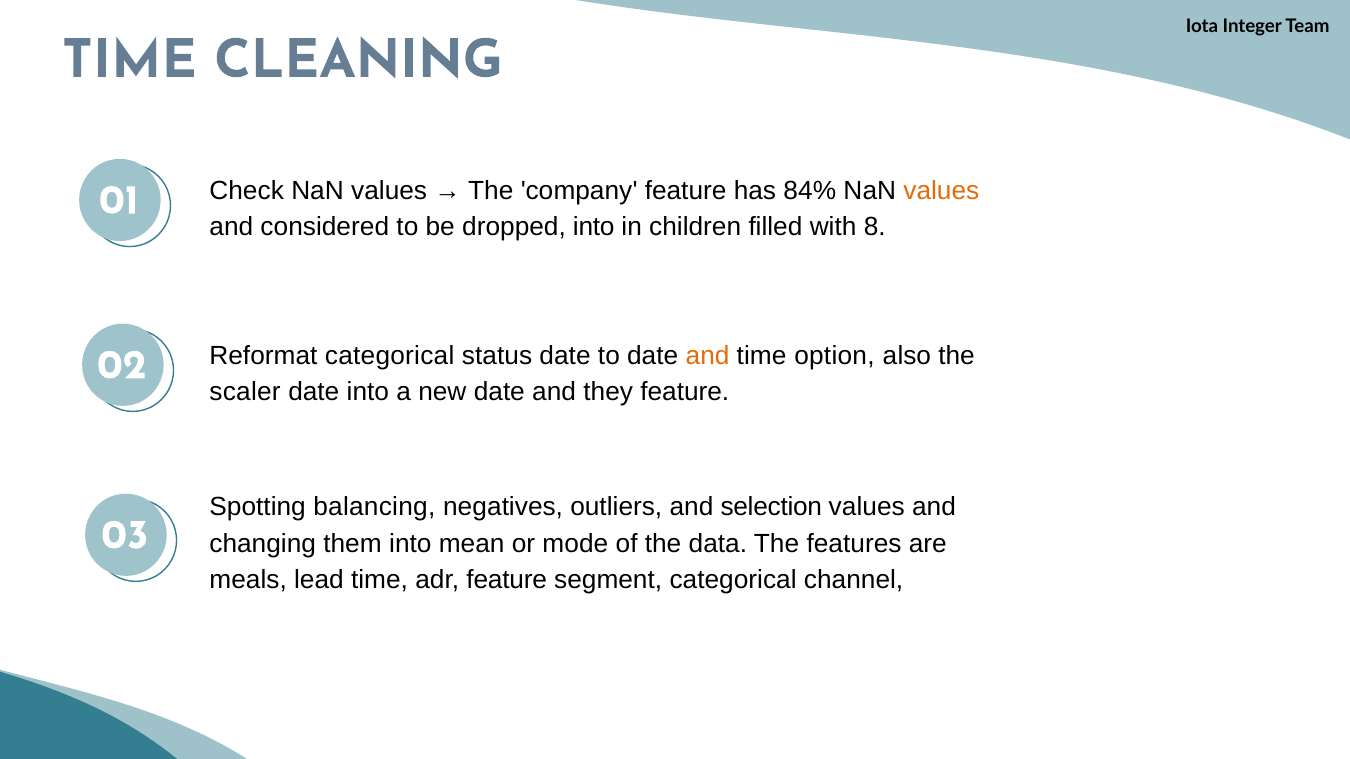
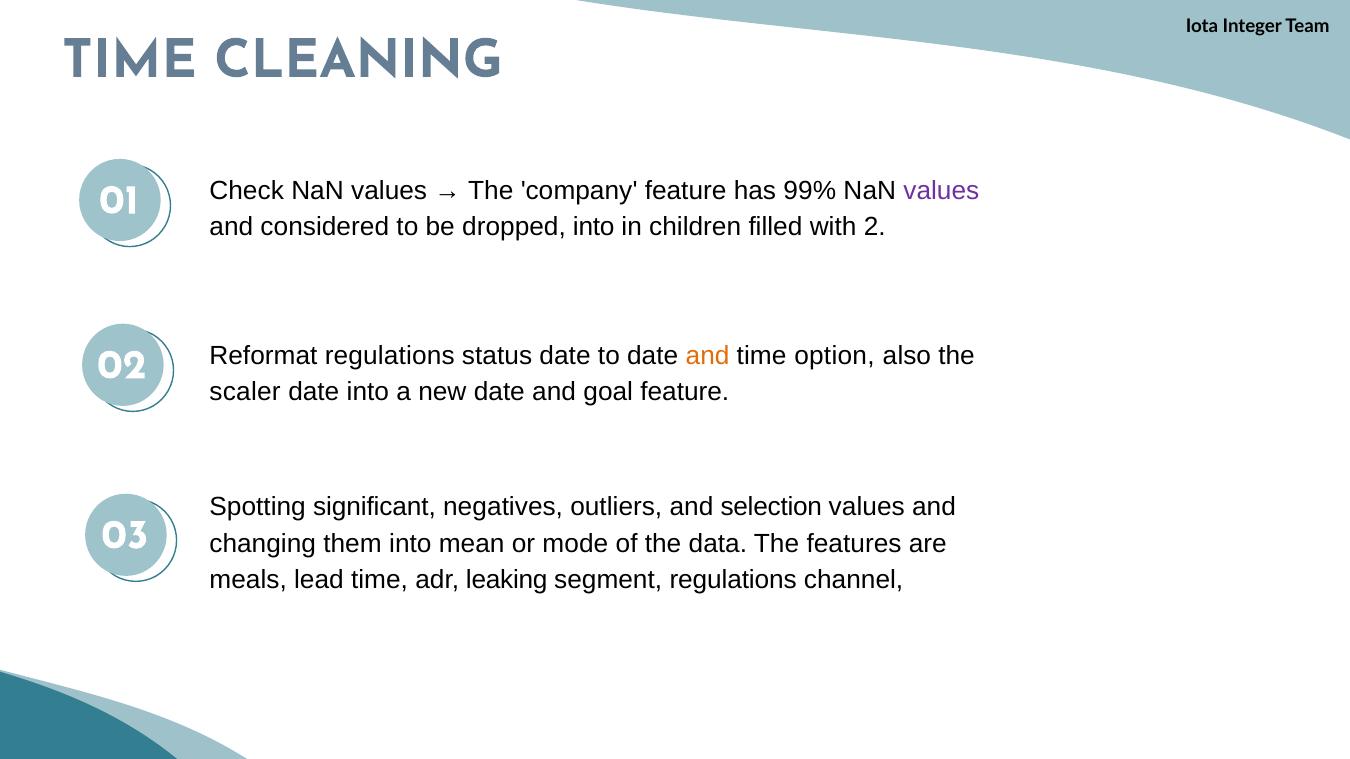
84%: 84% -> 99% (810, 191)
values colour: orange -> purple (941, 191)
8: 8 -> 2 (875, 227)
Reformat categorical: categorical -> regulations (390, 356)
they: they -> goal (608, 392)
balancing: balancing -> significant (374, 507)
adr feature: feature -> leaking (507, 580)
segment categorical: categorical -> regulations (733, 580)
